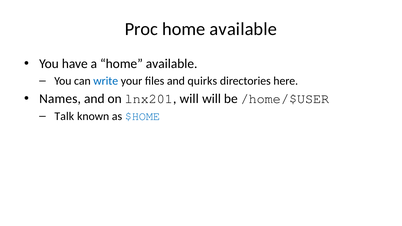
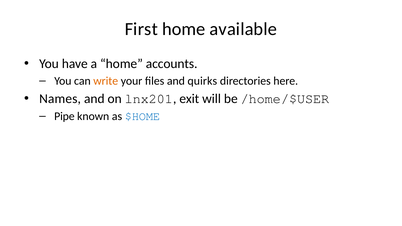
Proc: Proc -> First (141, 29)
a home available: available -> accounts (172, 64)
write colour: blue -> orange (106, 81)
lnx201 will: will -> exit (189, 99)
Talk: Talk -> Pipe (64, 116)
